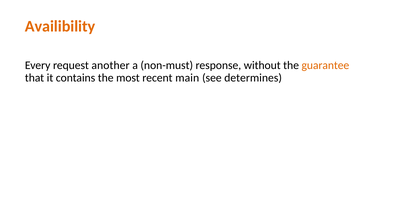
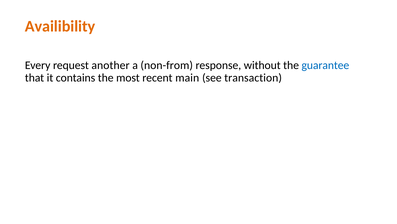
non-must: non-must -> non-from (167, 65)
guarantee colour: orange -> blue (325, 65)
determines: determines -> transaction (253, 78)
